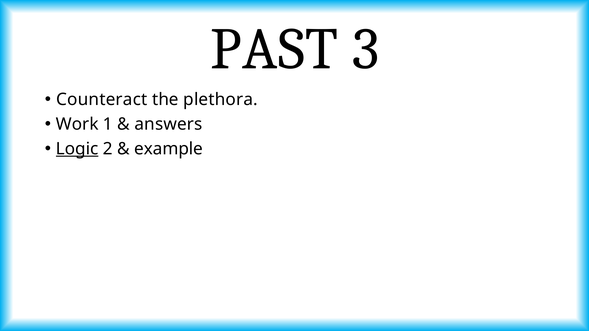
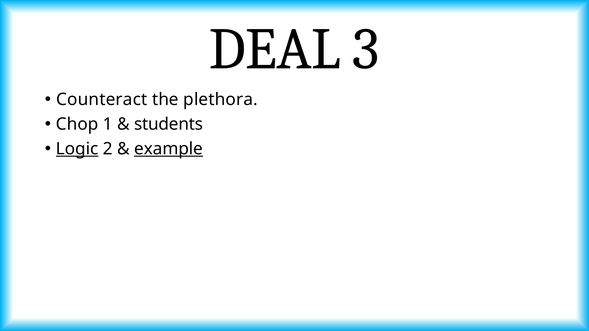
PAST: PAST -> DEAL (275, 49)
Work: Work -> Chop (77, 124)
answers: answers -> students (169, 124)
example underline: none -> present (169, 149)
